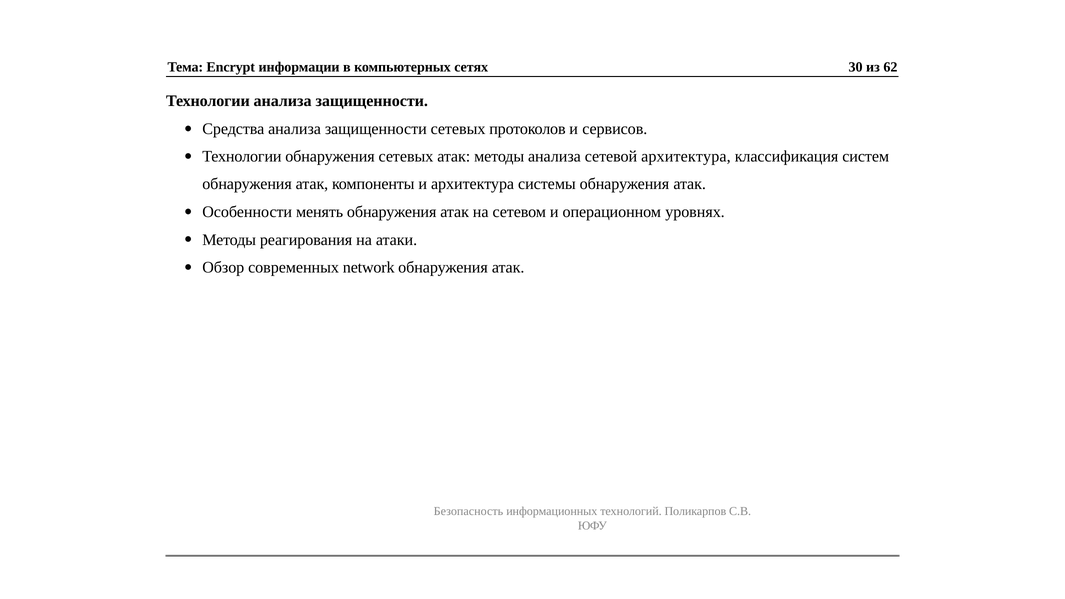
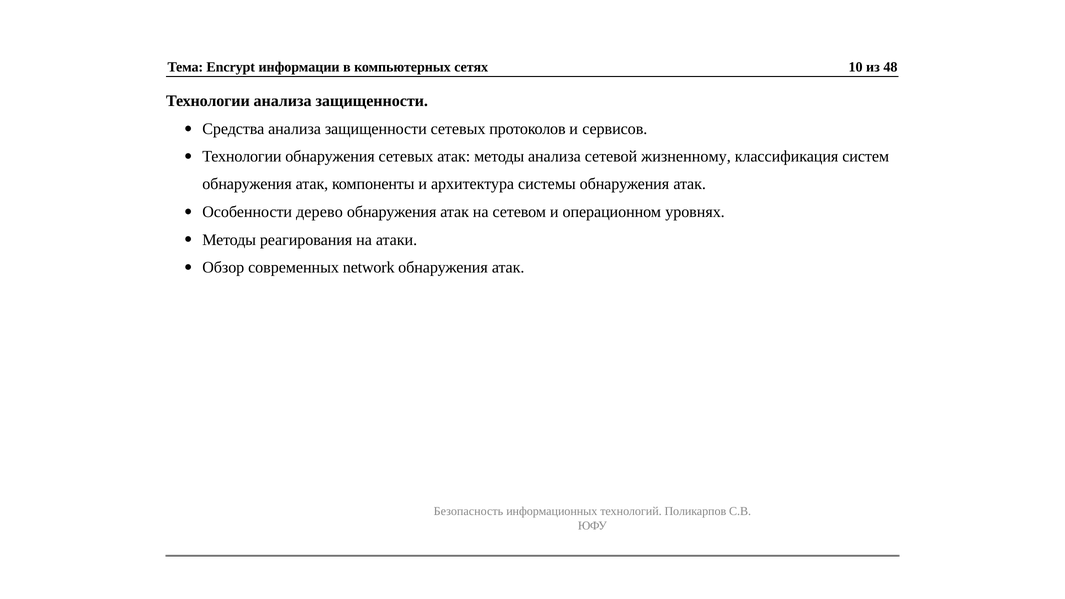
30: 30 -> 10 (856, 67)
62: 62 -> 48 (890, 67)
сетевой архитектура: архитектура -> жизненному (686, 157)
менять: менять -> дерево (319, 212)
